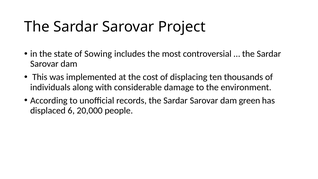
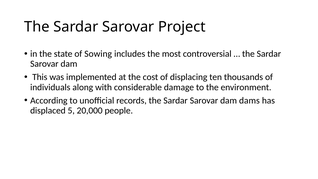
green: green -> dams (249, 100)
6: 6 -> 5 (71, 110)
